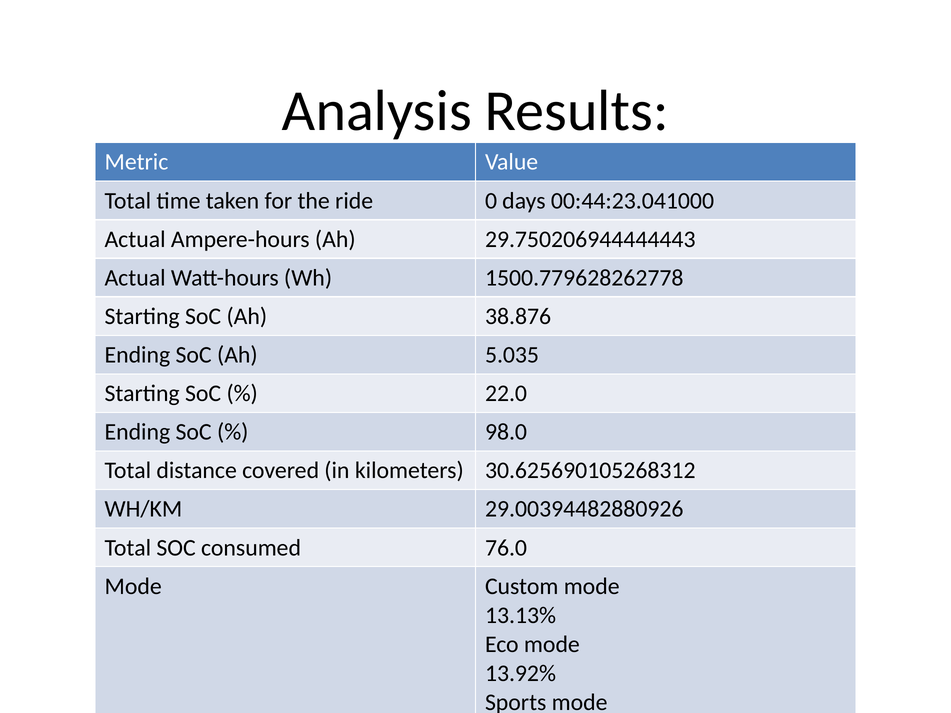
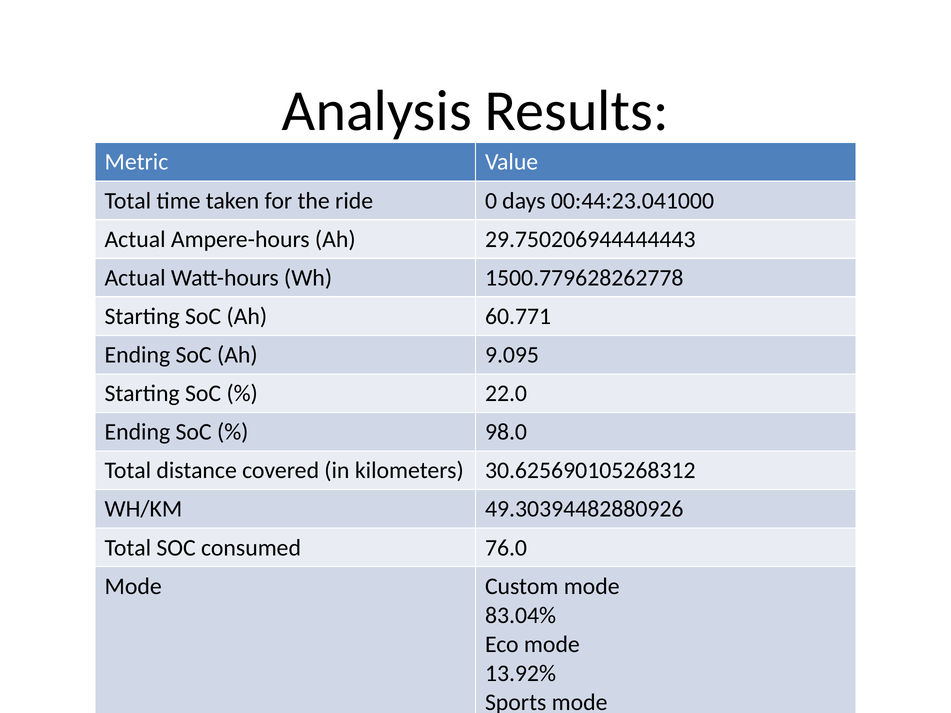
38.876: 38.876 -> 60.771 (518, 316)
5.035: 5.035 -> 9.095 (512, 355)
29.00394482880926: 29.00394482880926 -> 49.30394482880926 (584, 509)
13.13%: 13.13% -> 83.04% (521, 615)
